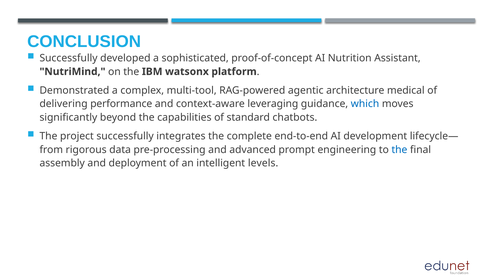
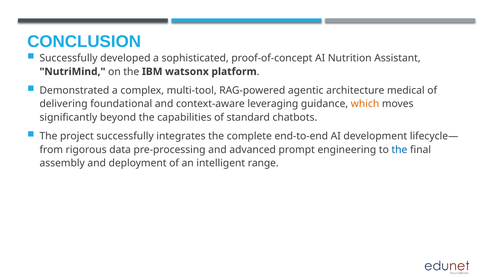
performance: performance -> foundational (121, 104)
which colour: blue -> orange (365, 104)
levels: levels -> range (263, 163)
